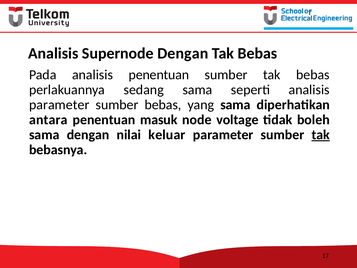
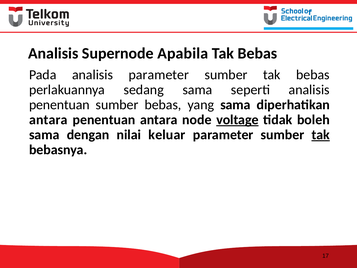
Supernode Dengan: Dengan -> Apabila (183, 53)
analisis penentuan: penentuan -> parameter (159, 75)
parameter: parameter -> penentuan (59, 105)
penentuan masuk: masuk -> antara (159, 120)
voltage underline: none -> present (237, 120)
